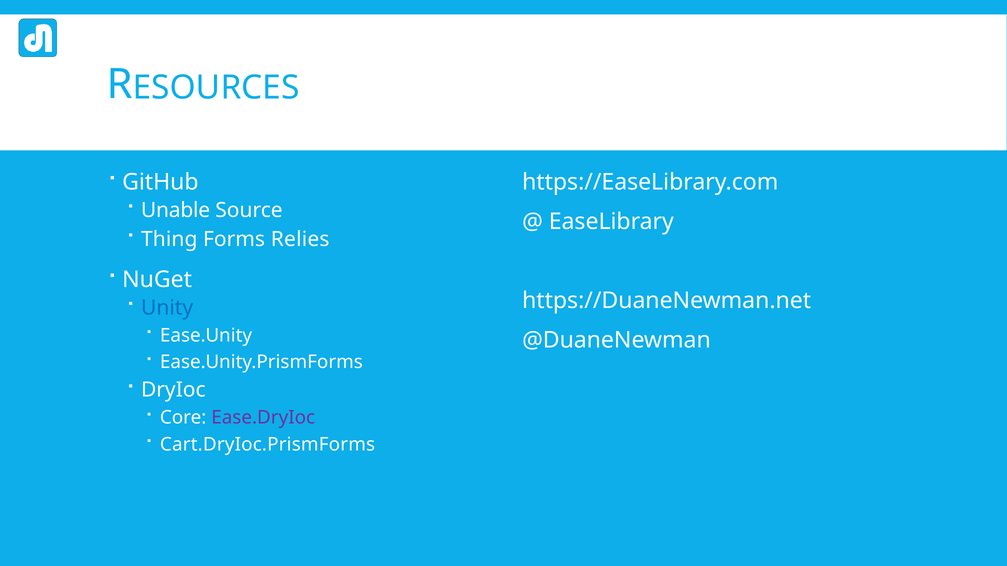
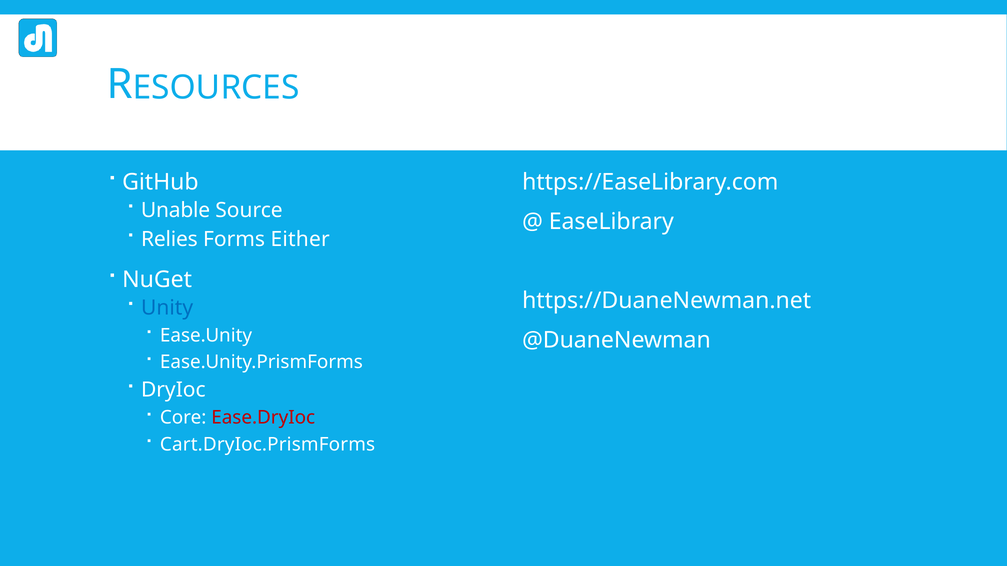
Thing: Thing -> Relies (169, 239)
Relies: Relies -> Either (300, 239)
Ease.DryIoc colour: purple -> red (263, 418)
